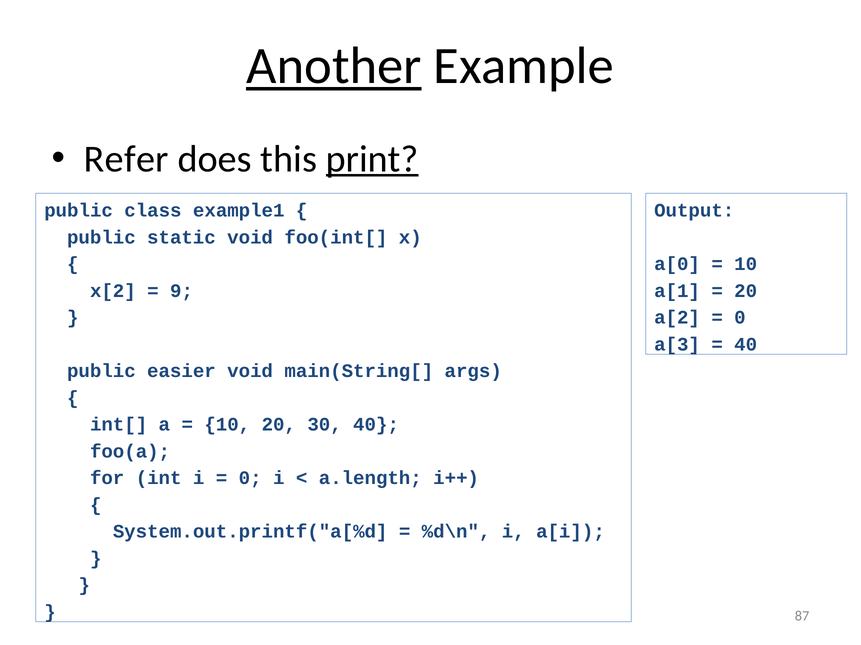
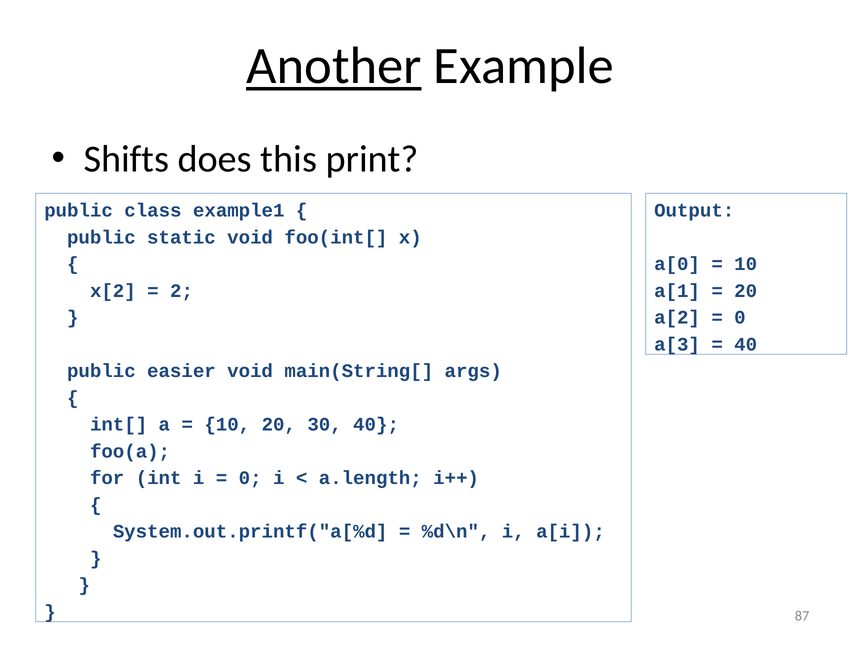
Refer: Refer -> Shifts (127, 159)
print underline: present -> none (372, 159)
9: 9 -> 2 (182, 291)
